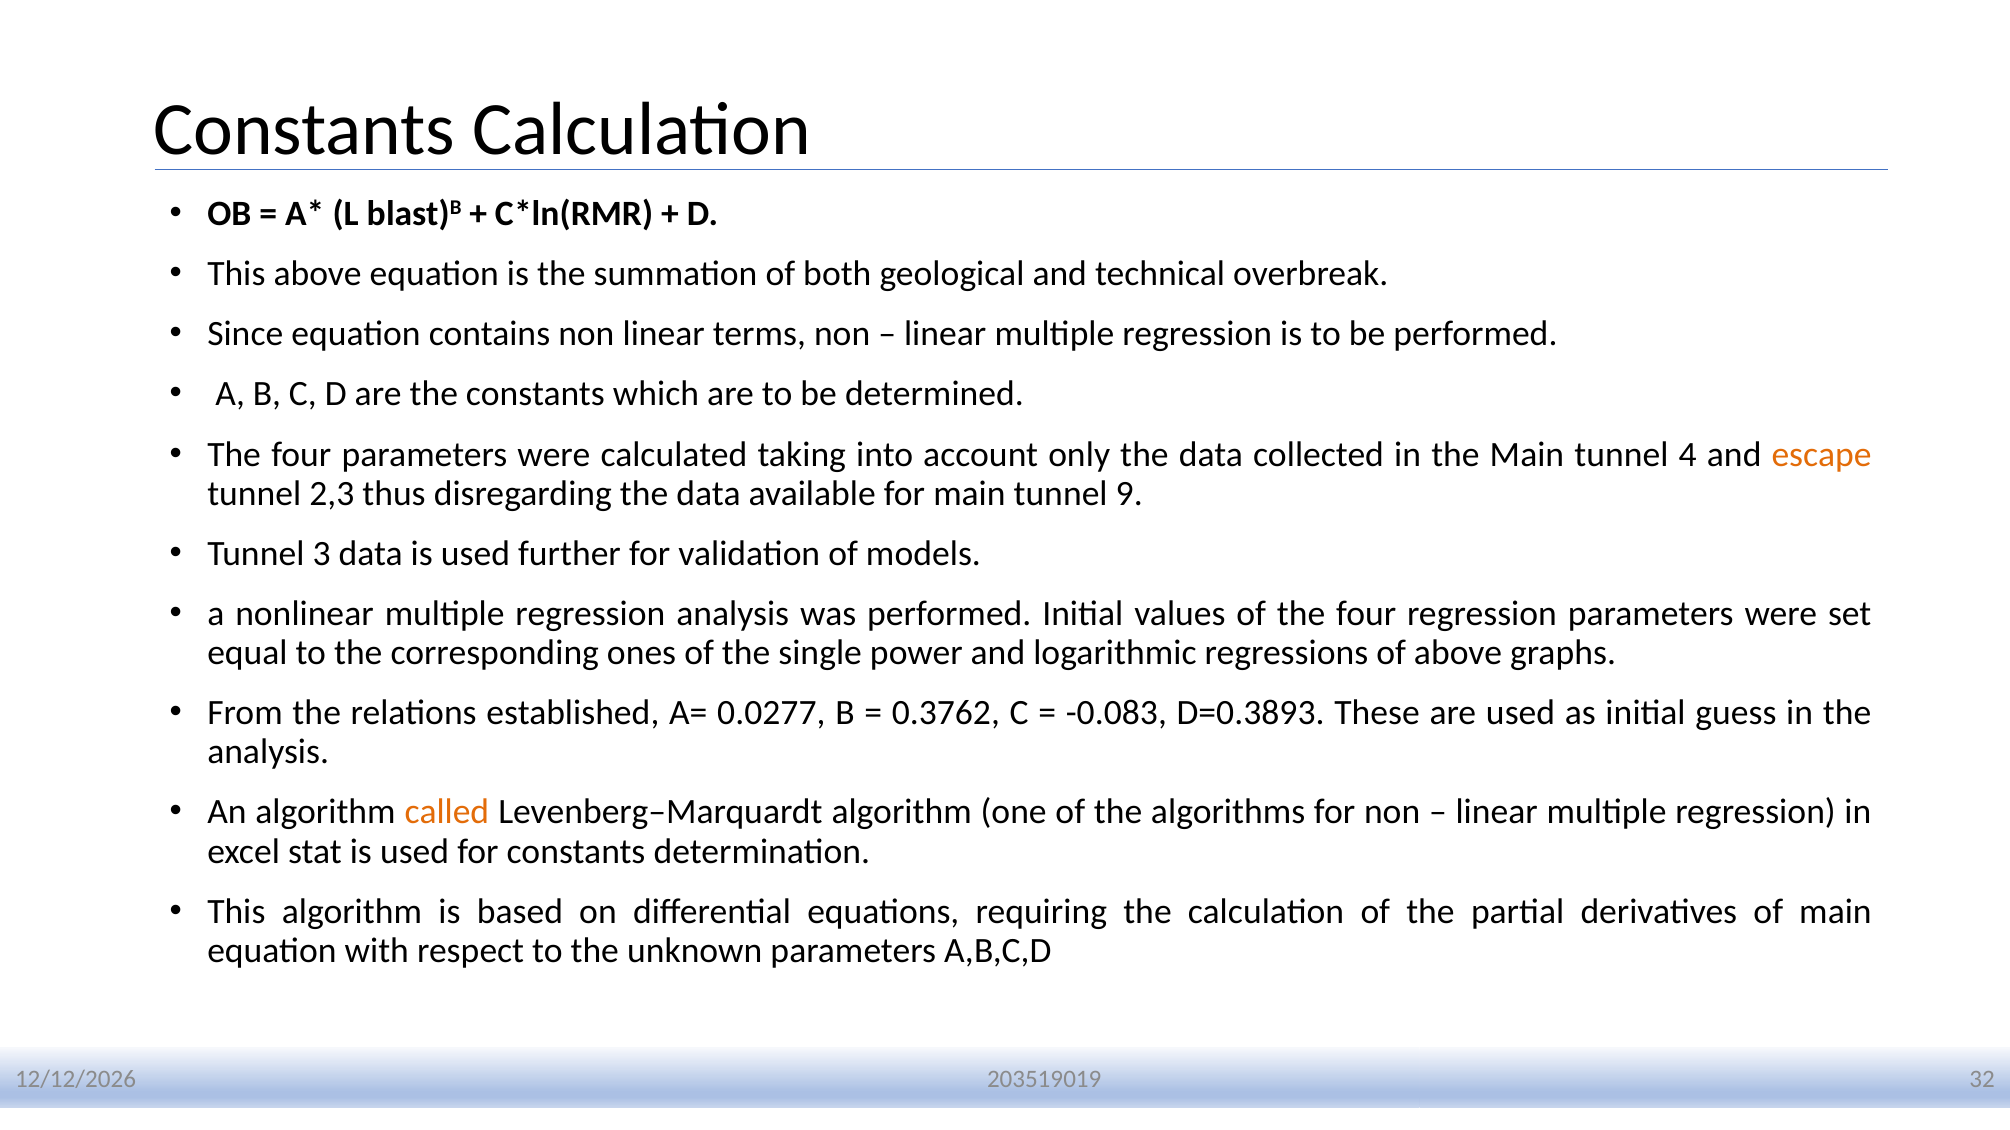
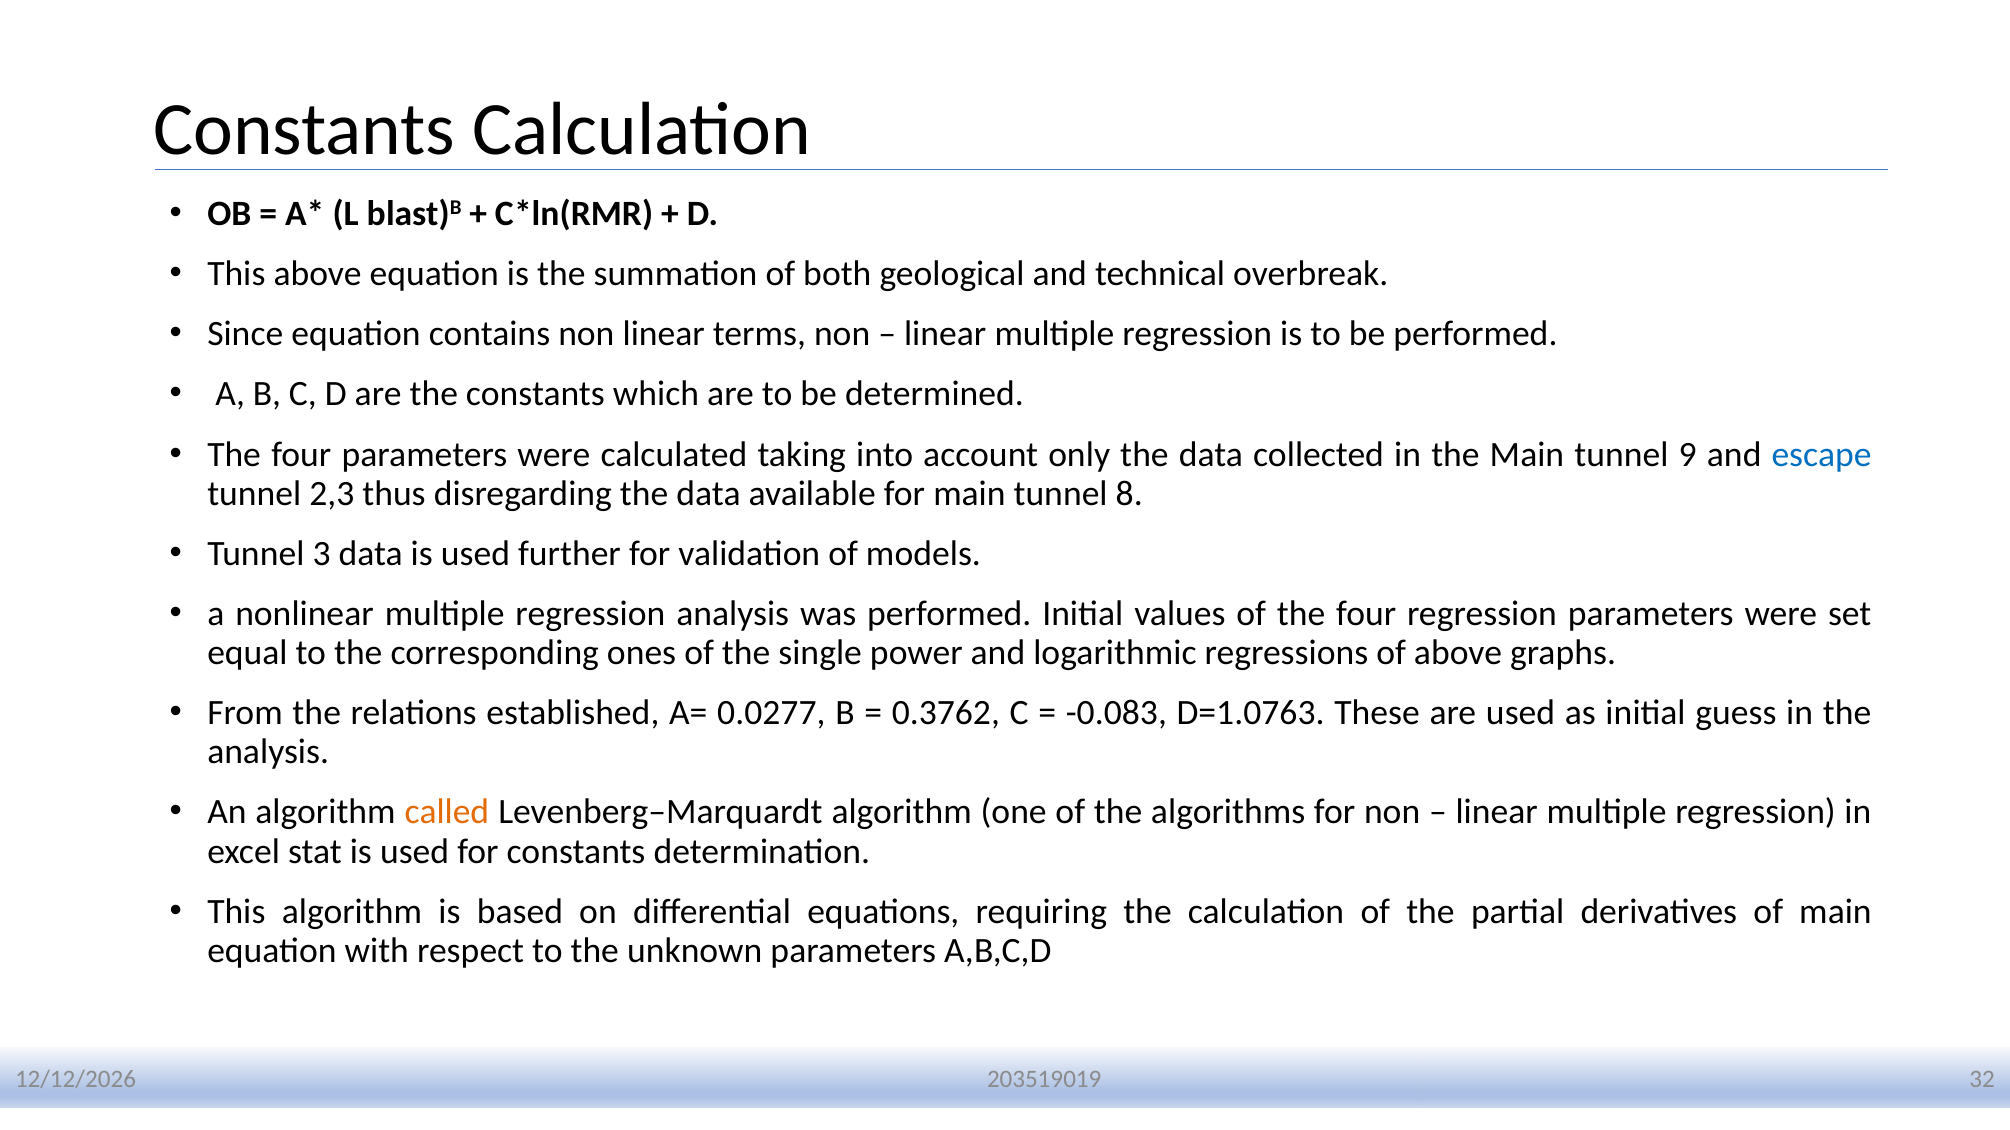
4: 4 -> 9 (1688, 455)
escape colour: orange -> blue (1822, 455)
9: 9 -> 8 (1129, 494)
D=0.3893: D=0.3893 -> D=1.0763 (1251, 713)
